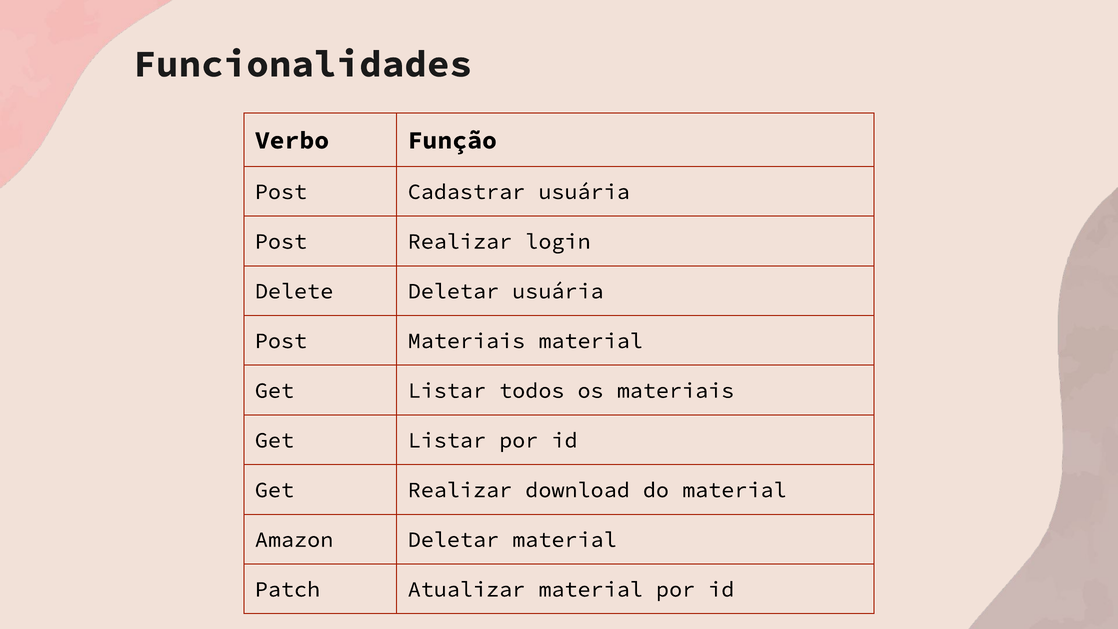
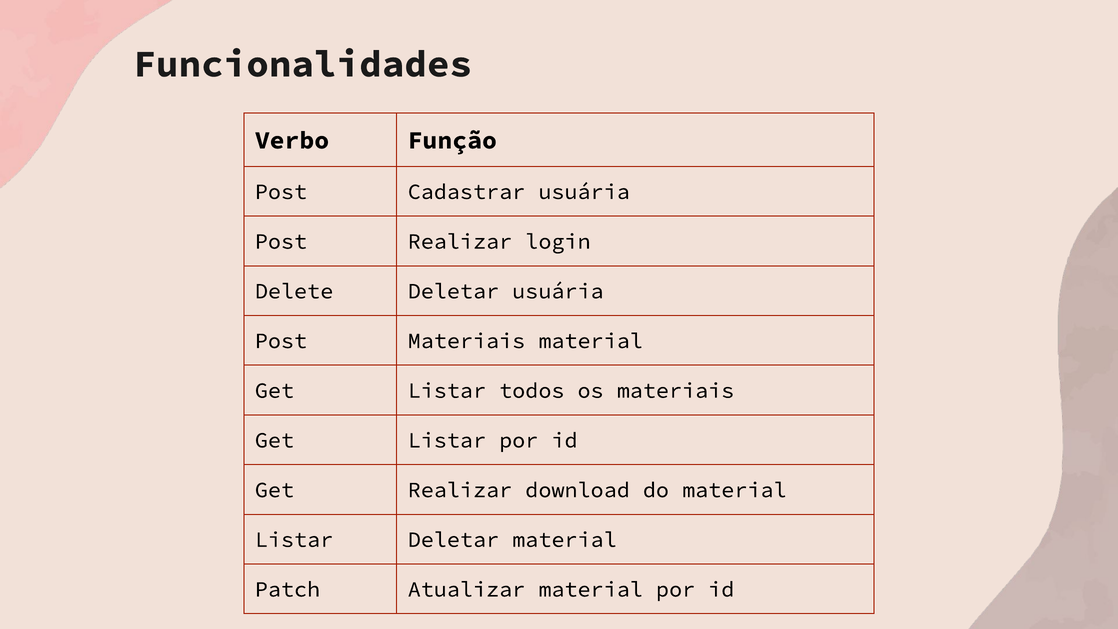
Amazon: Amazon -> Listar (294, 540)
